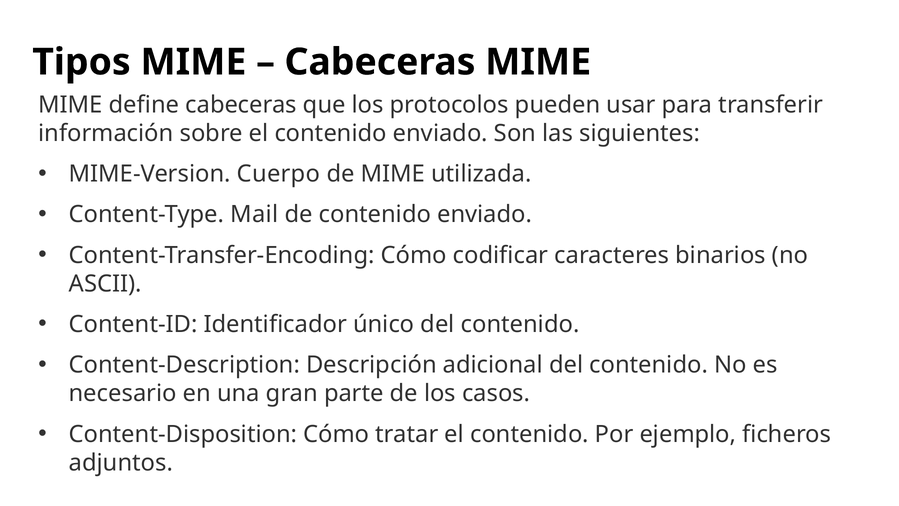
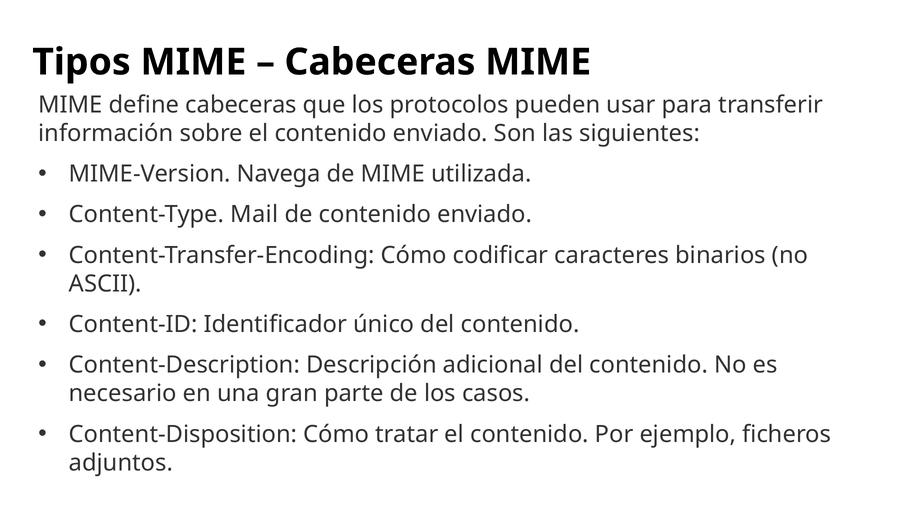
Cuerpo: Cuerpo -> Navega (279, 174)
